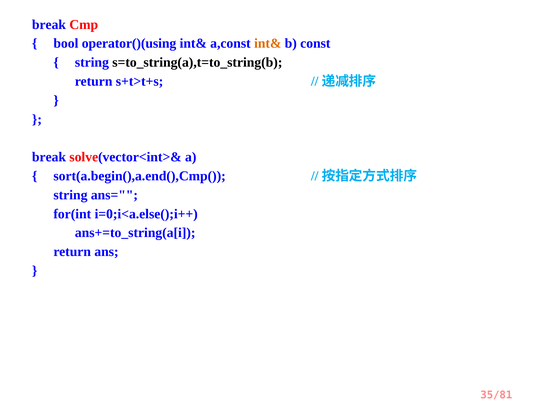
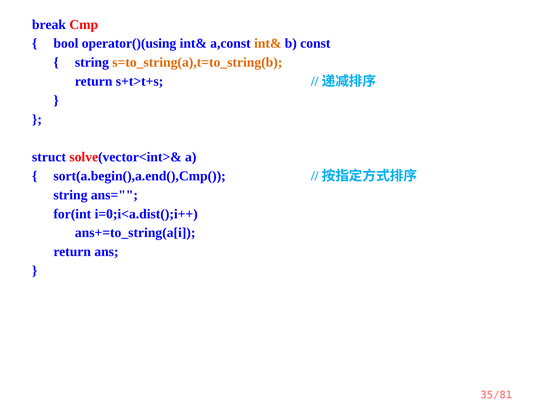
s=to_string(a),t=to_string(b colour: black -> orange (197, 62)
break: break -> struct (49, 157)
i=0;i<a.else();i++: i=0;i<a.else();i++ -> i=0;i<a.dist();i++ (146, 214)
